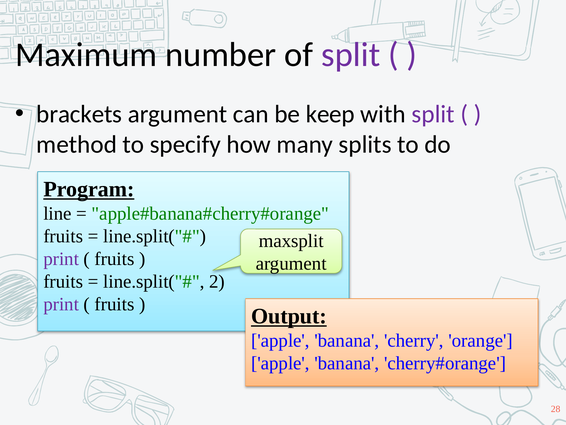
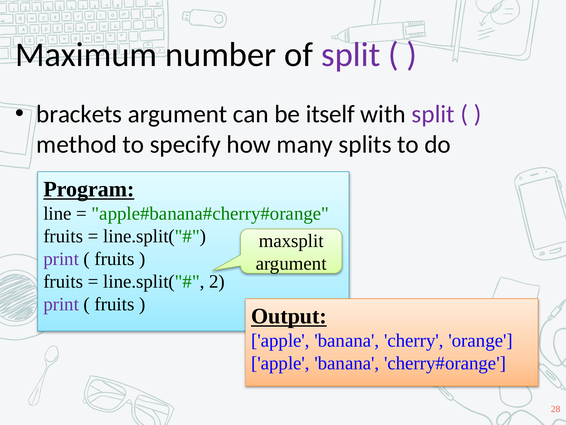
keep: keep -> itself (330, 114)
